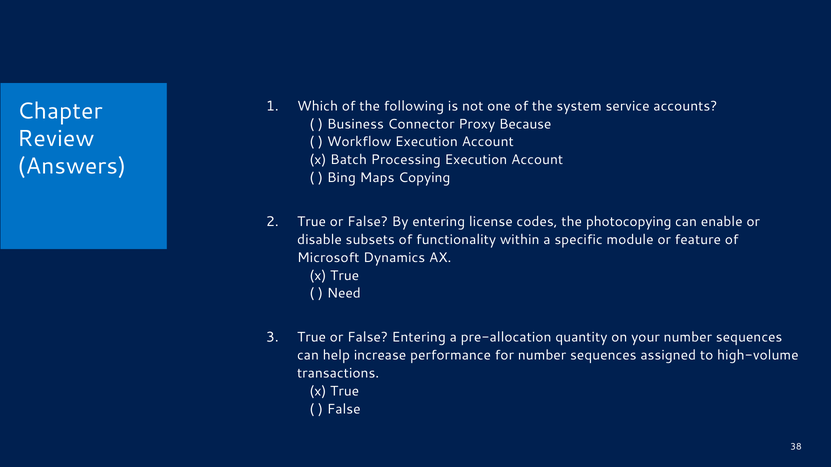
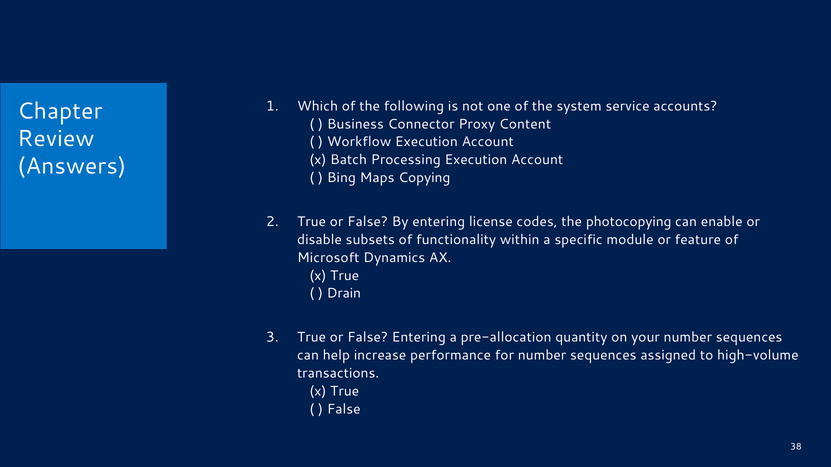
Because: Because -> Content (525, 124)
Need: Need -> Drain (344, 294)
